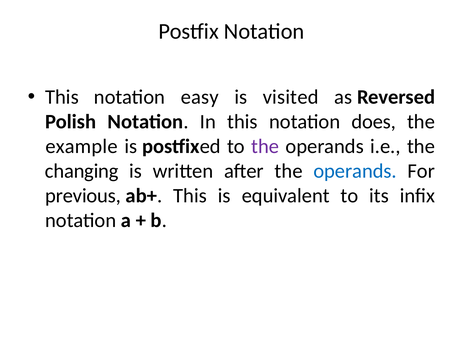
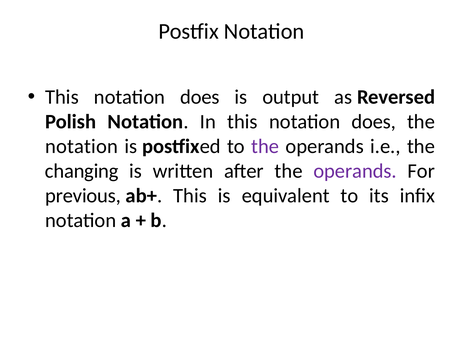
easy: easy -> does (200, 97)
visited: visited -> output (291, 97)
example: example -> notation (82, 147)
operands colour: blue -> purple (355, 171)
